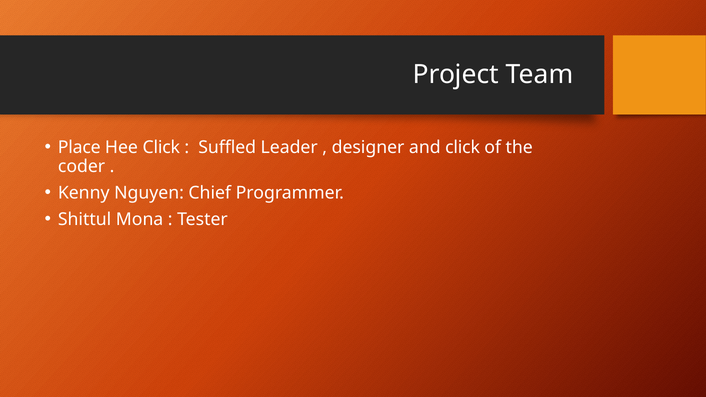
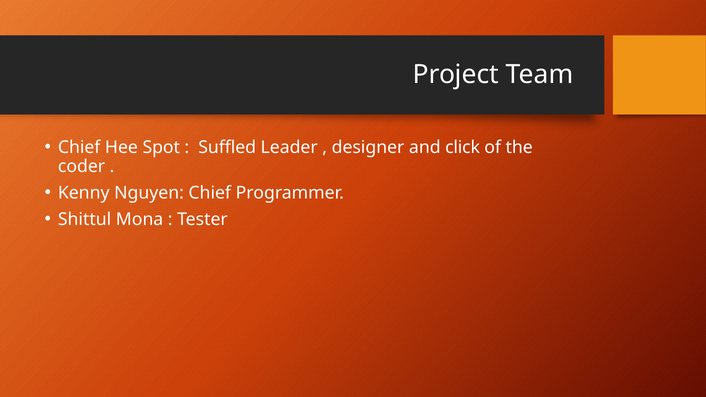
Place: Place -> Chief (79, 147)
Hee Click: Click -> Spot (161, 147)
